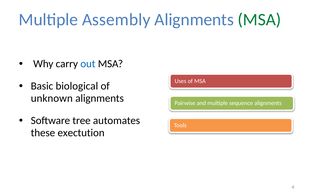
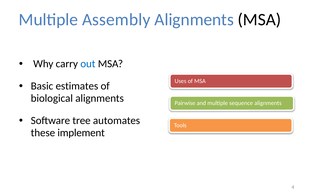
MSA colour: green -> black (259, 20)
biological: biological -> estimates (77, 86)
unknown: unknown -> biological (52, 98)
exectution: exectution -> implement (81, 133)
